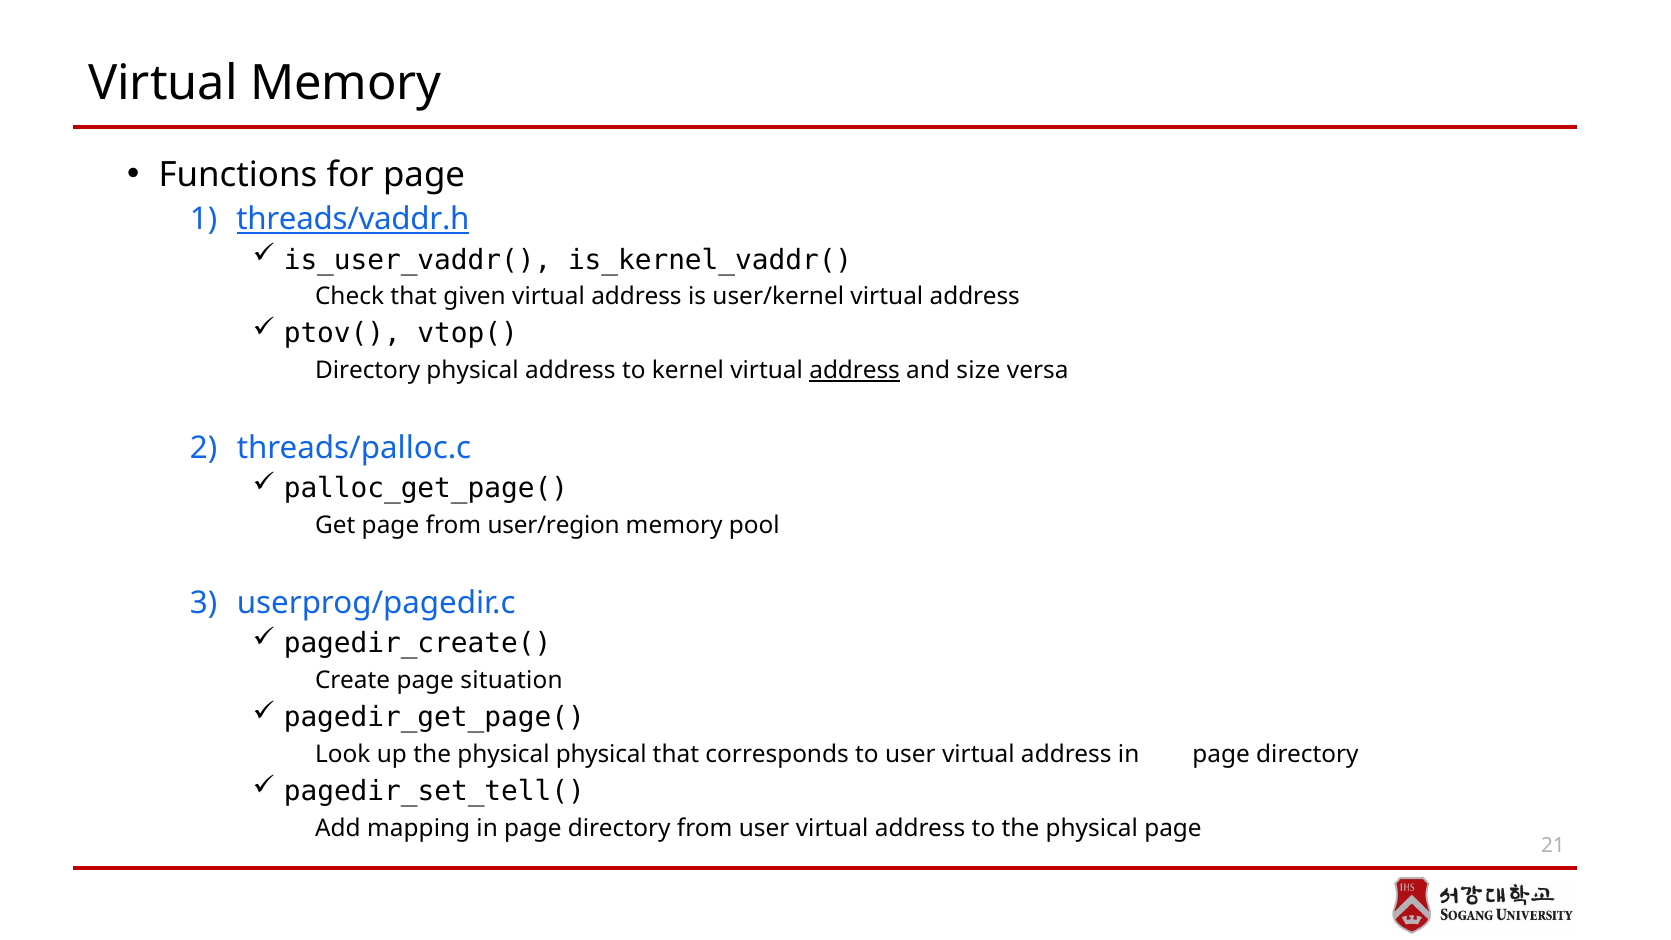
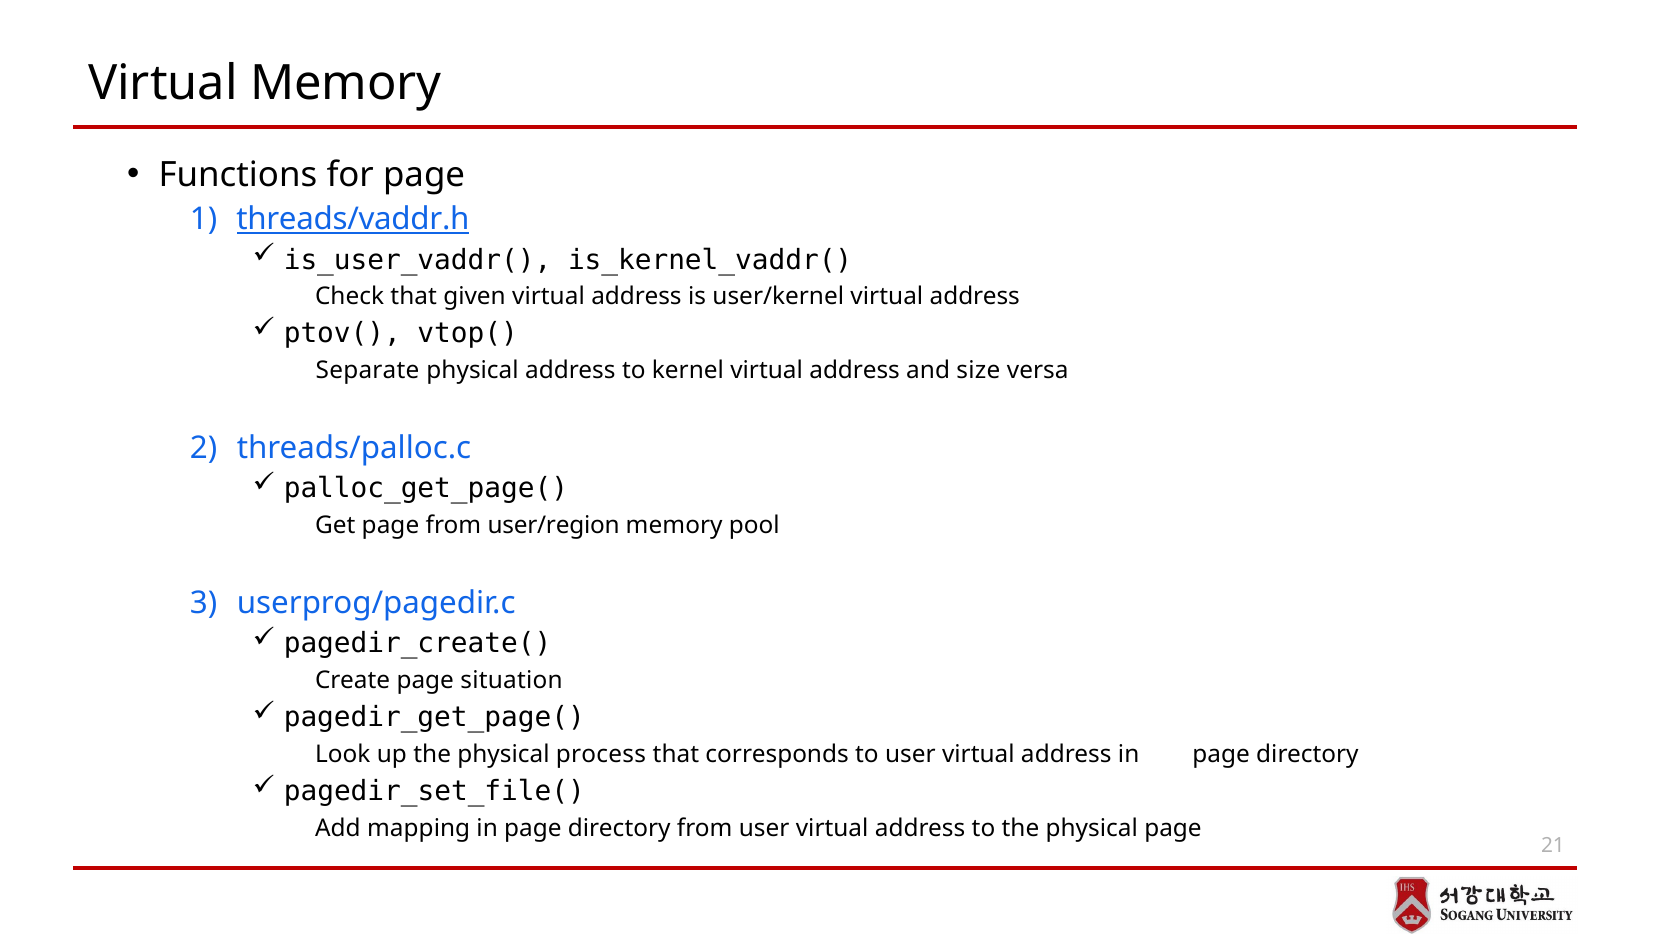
Directory: Directory -> Separate (368, 371)
address underline: present -> none (855, 371)
physical physical: physical -> process (601, 754)
pagedir_set_tell(: pagedir_set_tell( -> pagedir_set_file( (434, 791)
